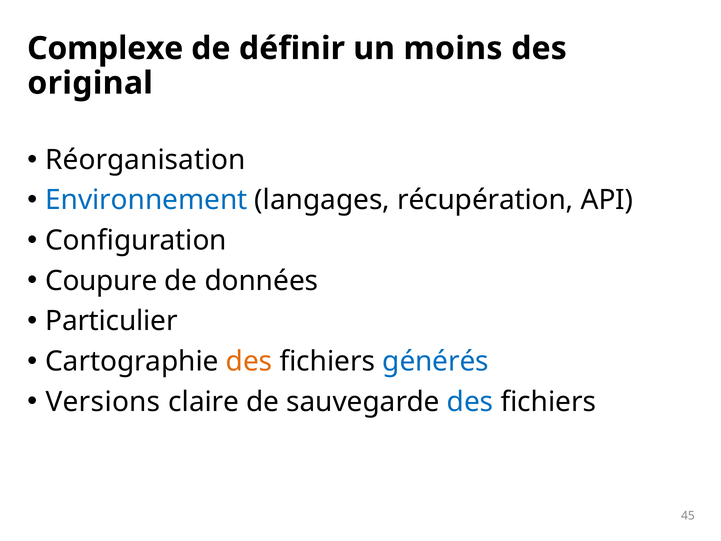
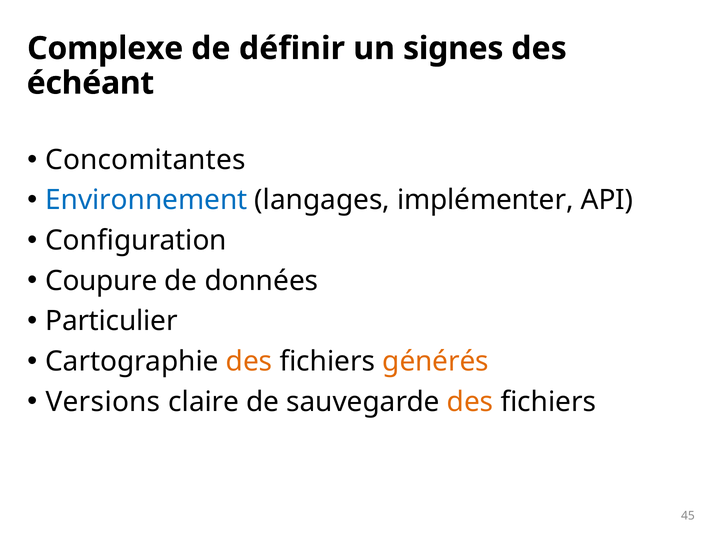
moins: moins -> signes (453, 48)
original: original -> échéant (90, 83)
Réorganisation: Réorganisation -> Concomitantes (145, 160)
récupération: récupération -> implémenter (485, 200)
générés colour: blue -> orange (436, 361)
des colour: blue -> orange (470, 402)
